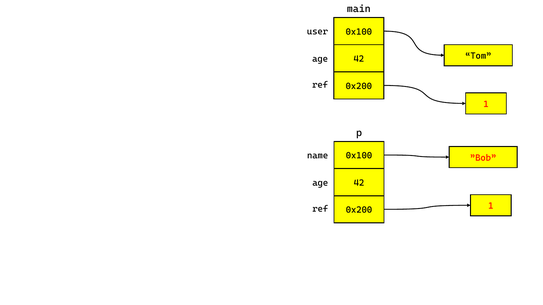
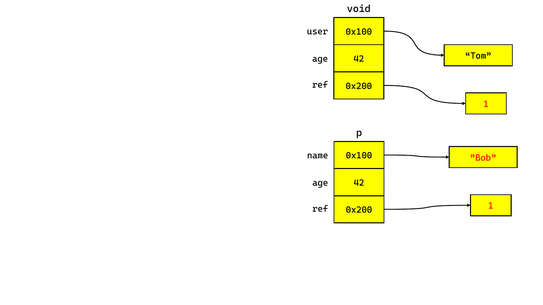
main: main -> void (359, 9)
